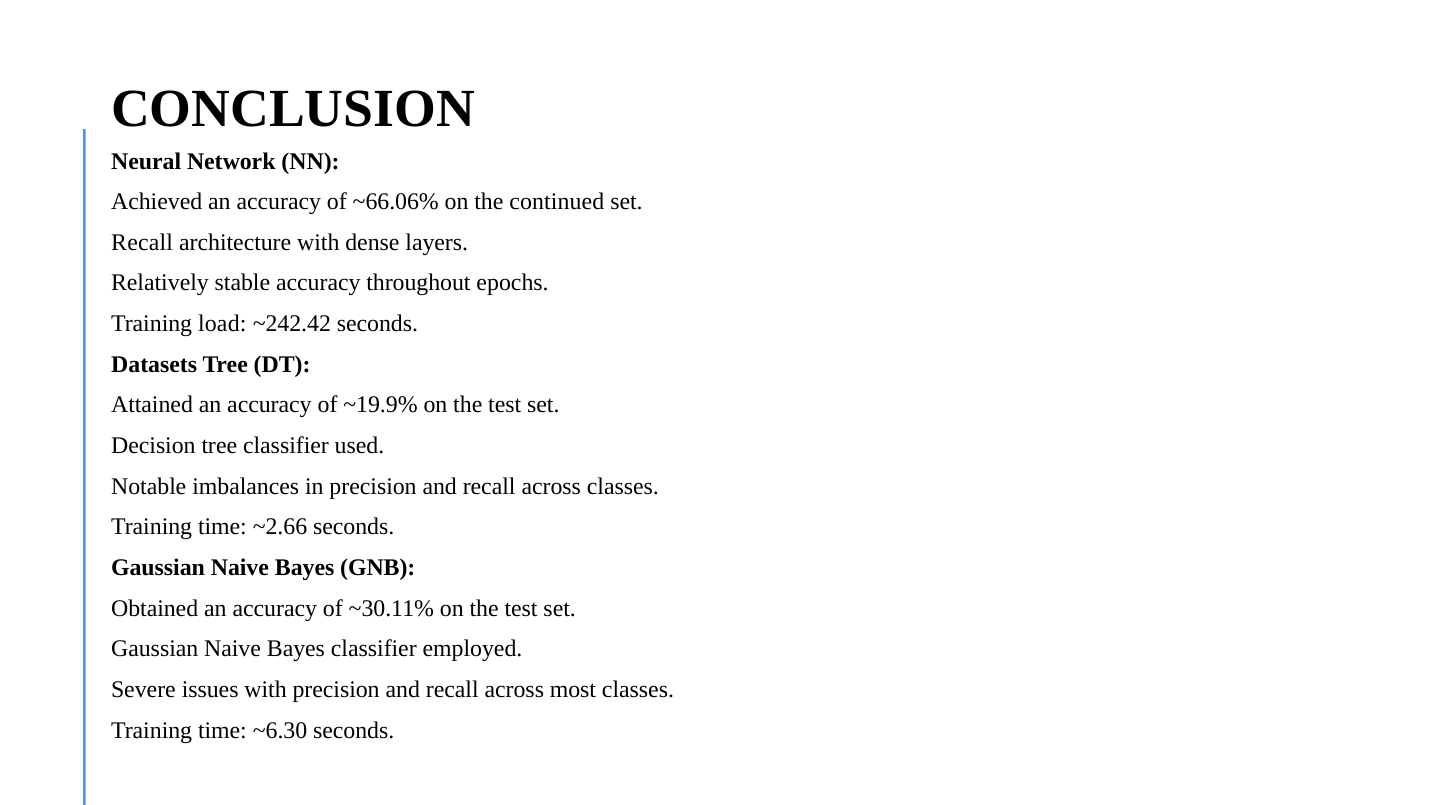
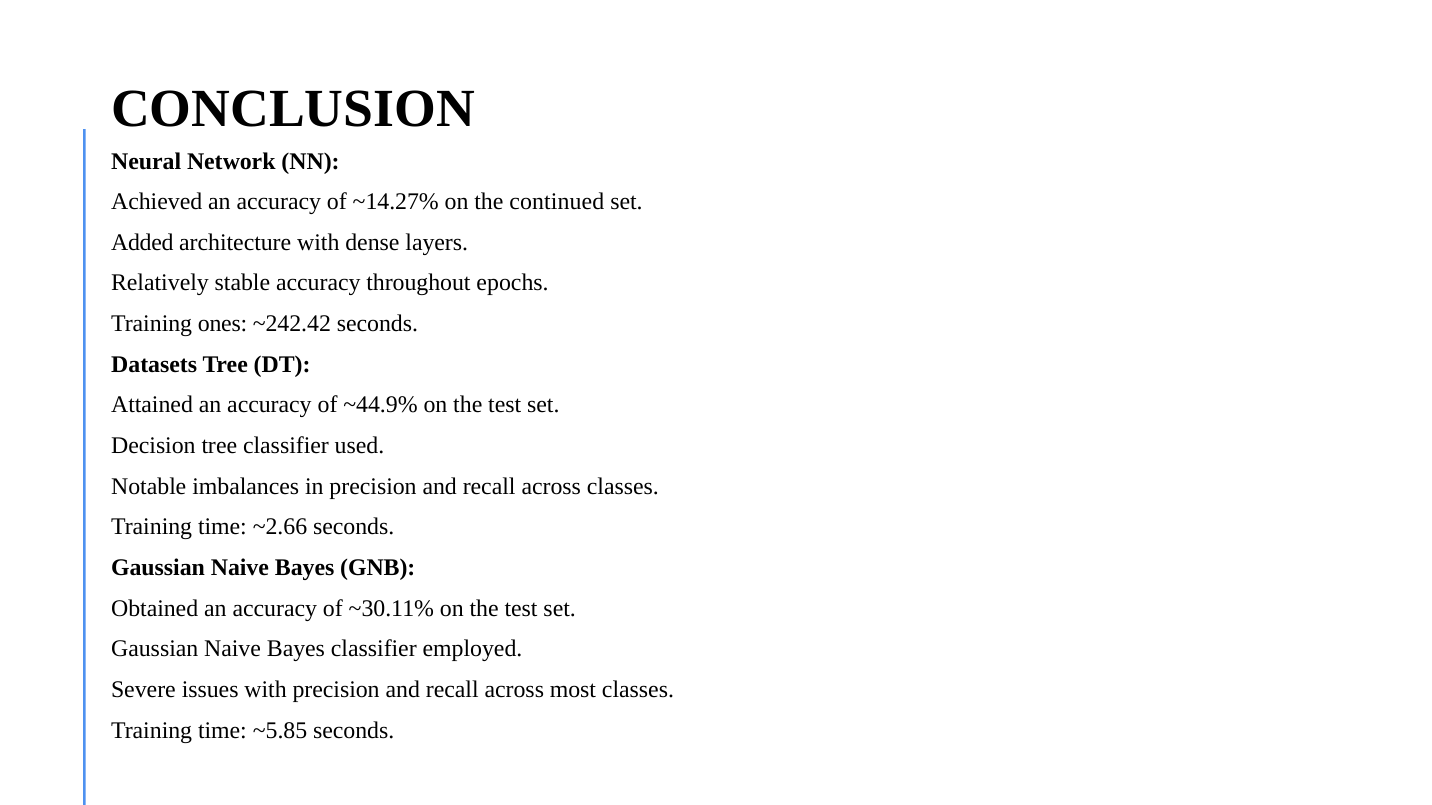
~66.06%: ~66.06% -> ~14.27% (396, 202)
Recall: Recall -> Added (142, 243)
load: load -> ones (222, 324)
~19.9%: ~19.9% -> ~44.9% (380, 405)
~6.30: ~6.30 -> ~5.85 (280, 731)
